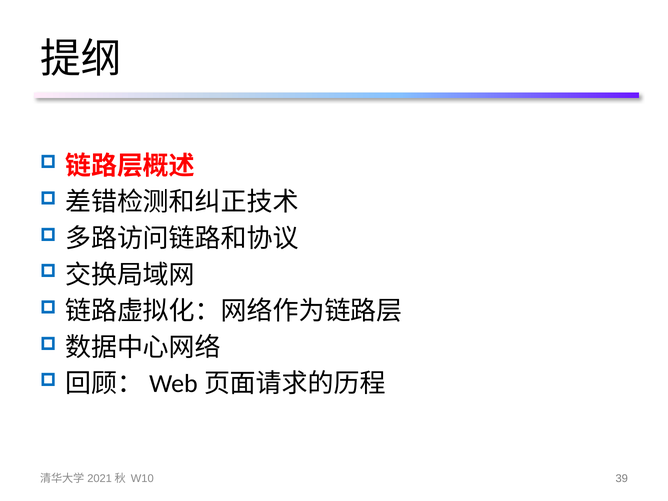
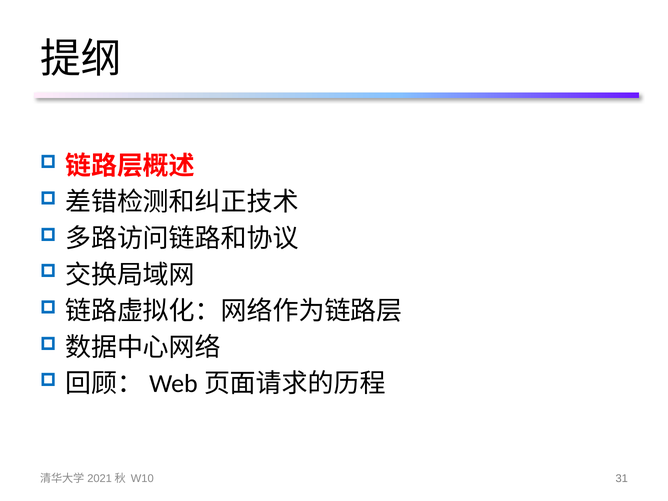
39: 39 -> 31 (622, 478)
